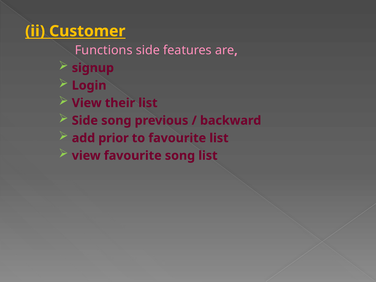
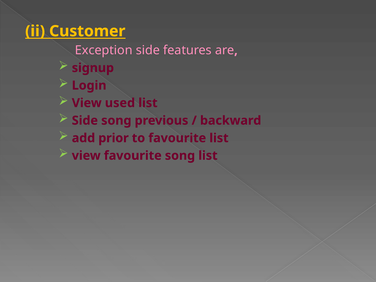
Functions: Functions -> Exception (104, 50)
their: their -> used (120, 103)
